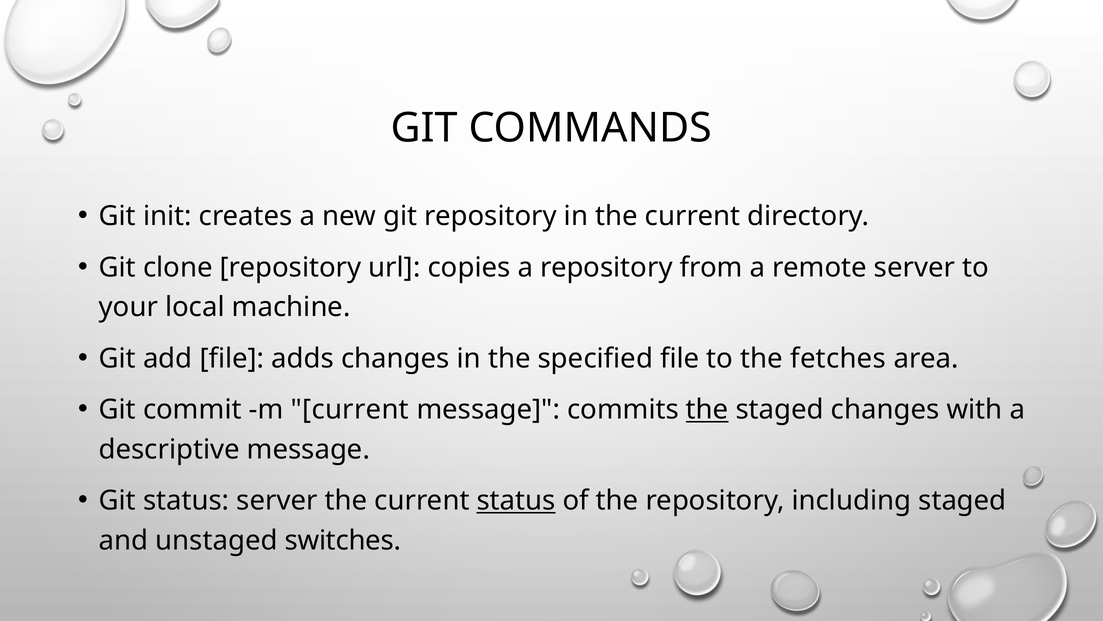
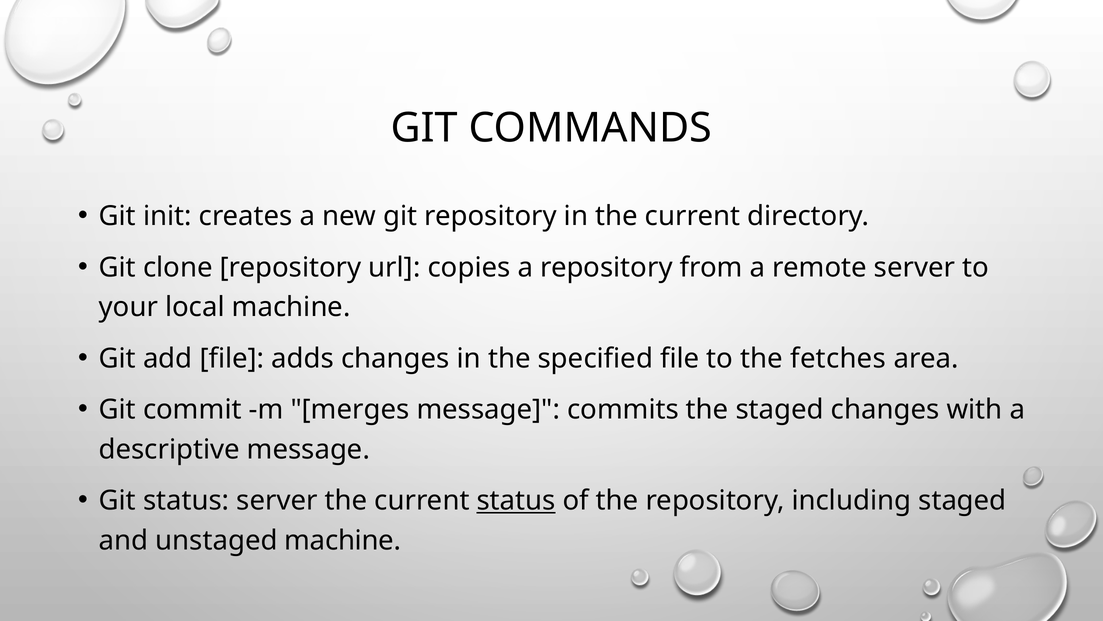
m current: current -> merges (350, 409)
the underline: present -> none (707, 409)
unstaged switches: switches -> machine (343, 540)
